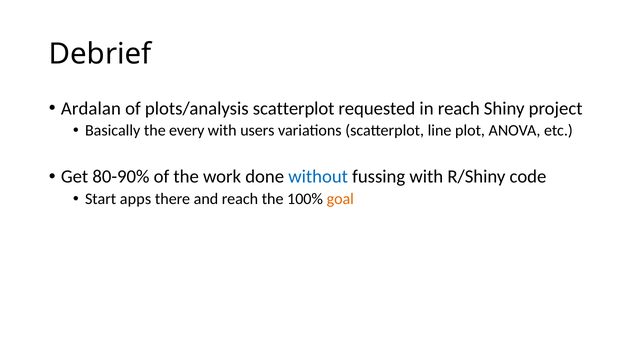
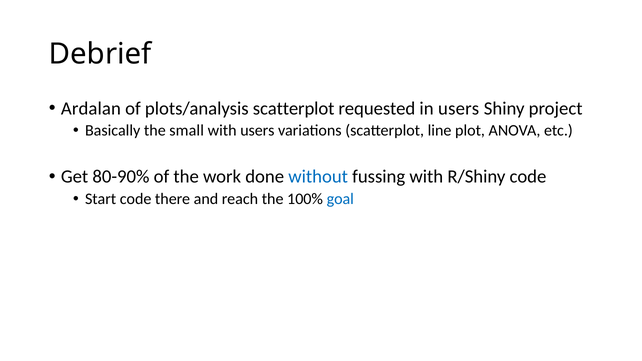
in reach: reach -> users (459, 109)
every: every -> small (187, 131)
Start apps: apps -> code (136, 199)
goal colour: orange -> blue (340, 199)
